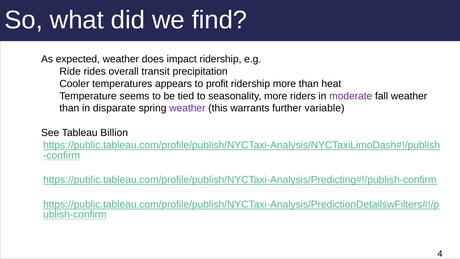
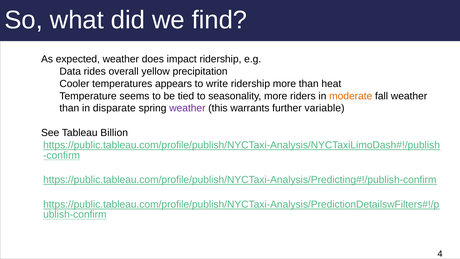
Ride: Ride -> Data (70, 71)
transit: transit -> yellow (156, 71)
profit: profit -> write (217, 84)
moderate colour: purple -> orange (351, 96)
